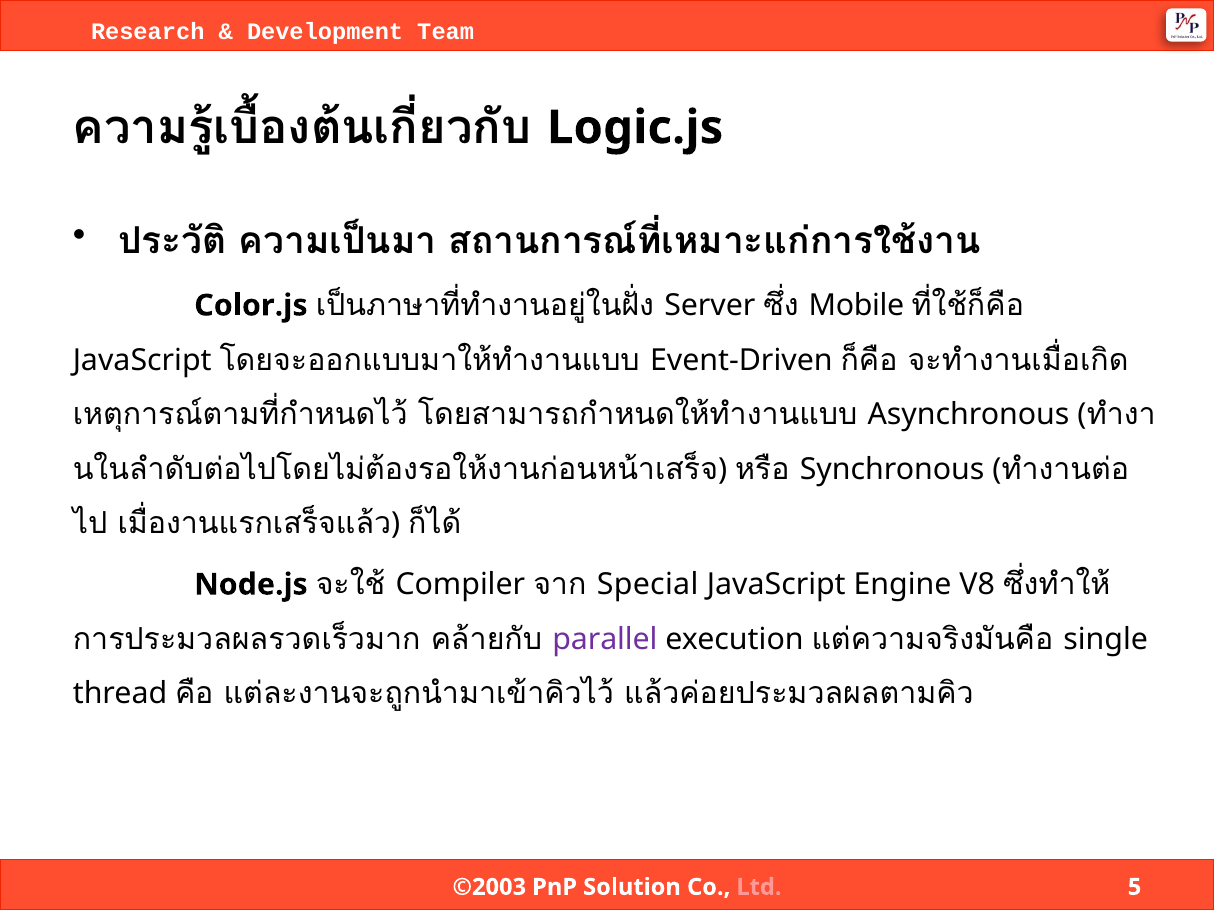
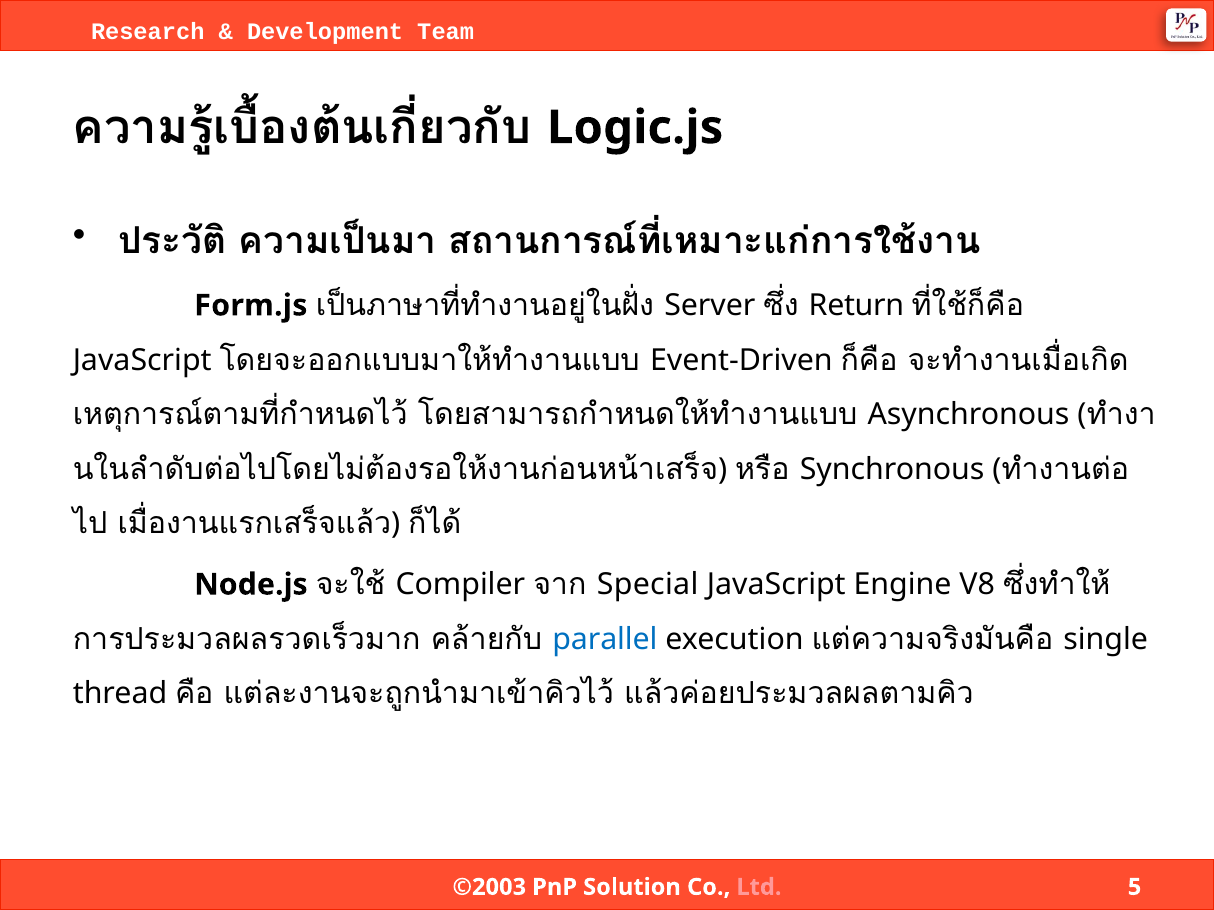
Color.js: Color.js -> Form.js (251, 306)
Mobile: Mobile -> Return (856, 306)
parallel colour: purple -> blue (605, 639)
